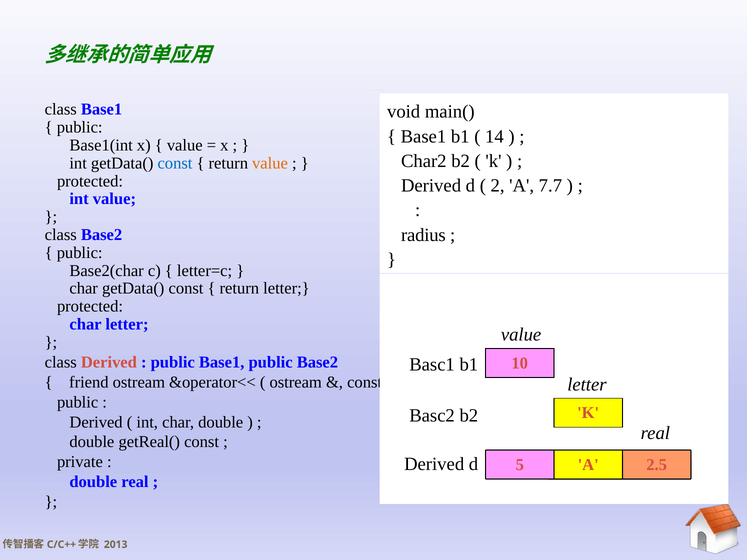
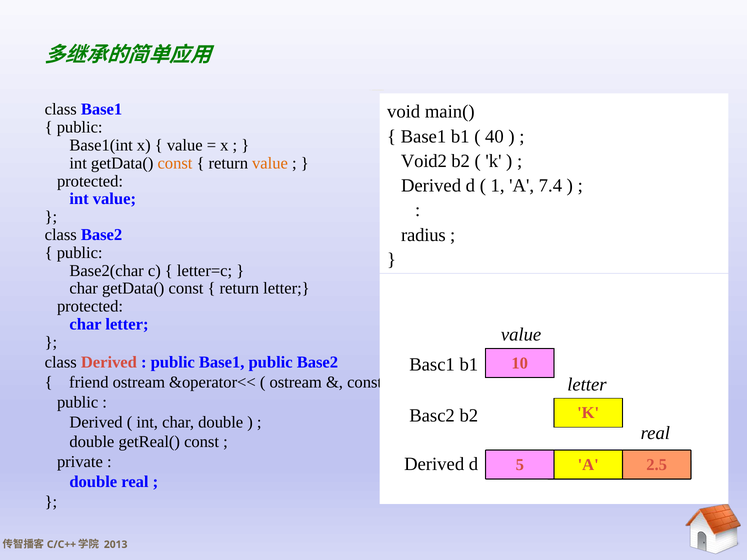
14: 14 -> 40 (494, 136)
Char2: Char2 -> Void2 (424, 161)
const colour: blue -> orange (175, 163)
2: 2 -> 1 (498, 186)
7.7: 7.7 -> 7.4 (550, 186)
